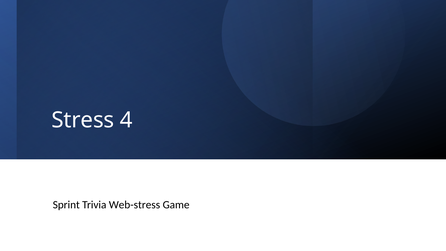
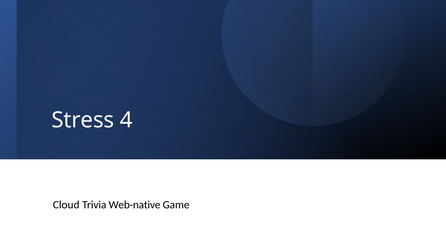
Sprint: Sprint -> Cloud (66, 205)
Web-stress: Web-stress -> Web-native (135, 205)
